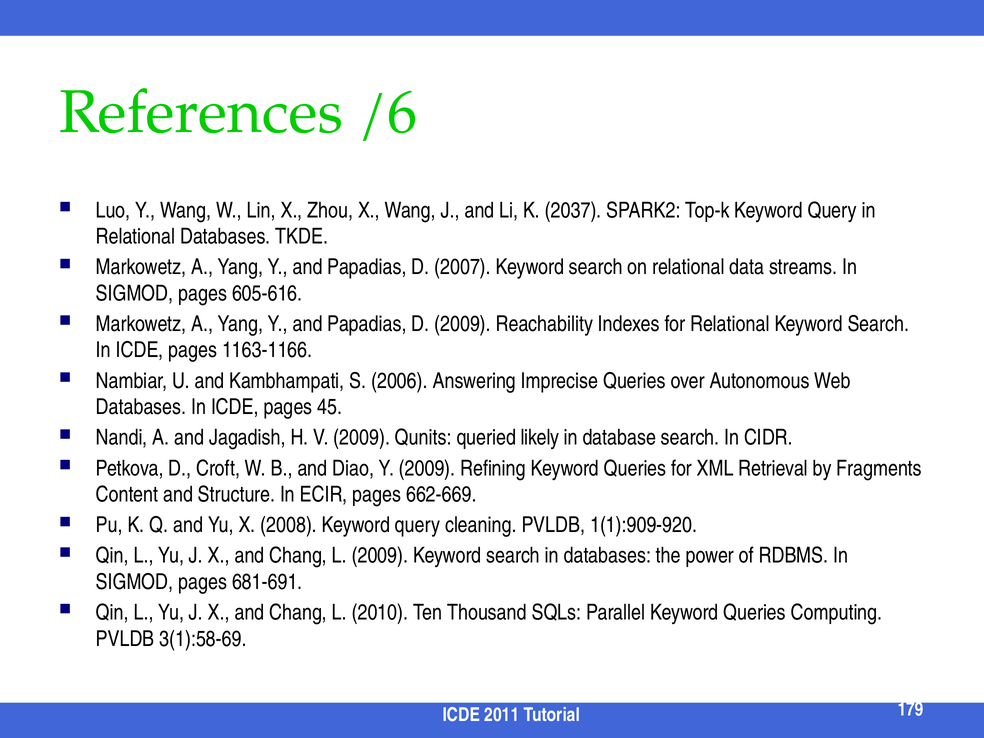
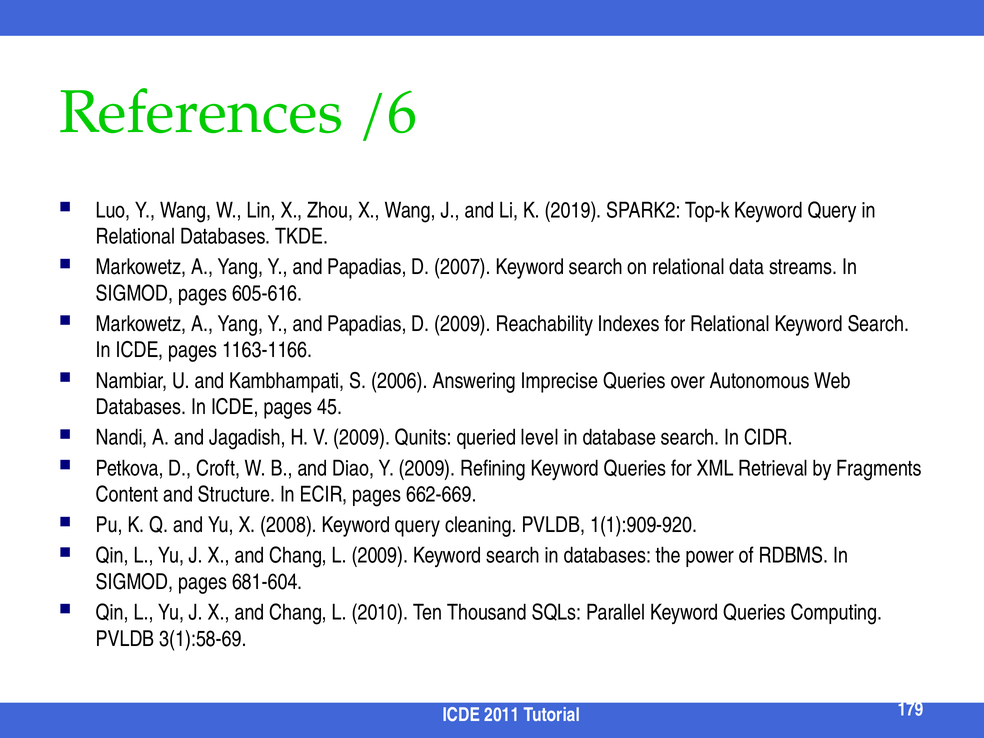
2037: 2037 -> 2019 (573, 210)
likely: likely -> level (540, 438)
681-691: 681-691 -> 681-604 (267, 582)
